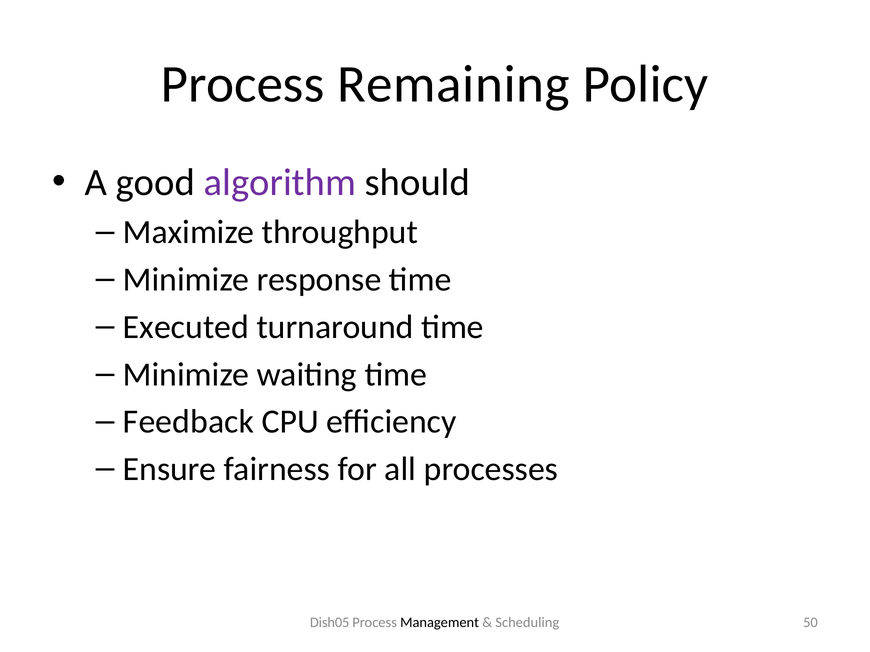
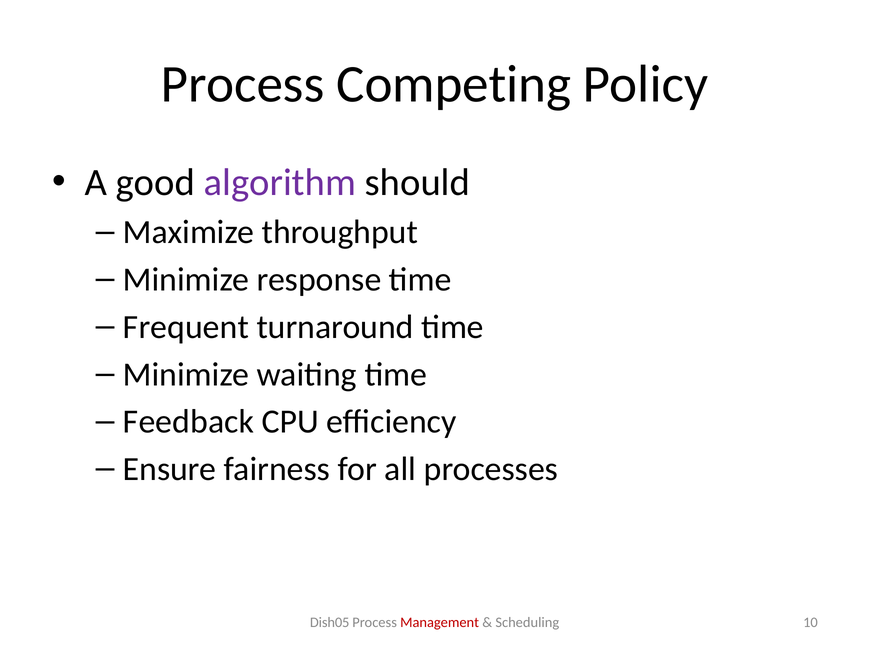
Remaining: Remaining -> Competing (454, 84)
Executed: Executed -> Frequent (186, 327)
Management colour: black -> red (440, 623)
50: 50 -> 10 (810, 623)
